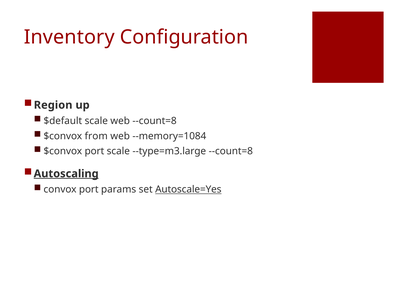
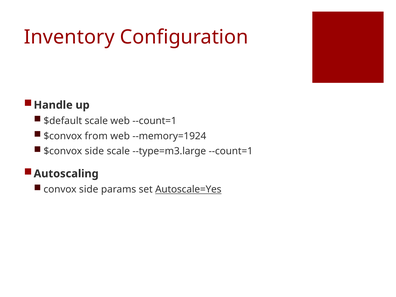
Region: Region -> Handle (53, 105)
web --count=8: --count=8 -> --count=1 (155, 121)
--memory=1084: --memory=1084 -> --memory=1924 (169, 136)
$convox port: port -> side (94, 151)
--type=m3.large --count=8: --count=8 -> --count=1 (231, 151)
Autoscaling underline: present -> none (66, 174)
convox port: port -> side (89, 189)
